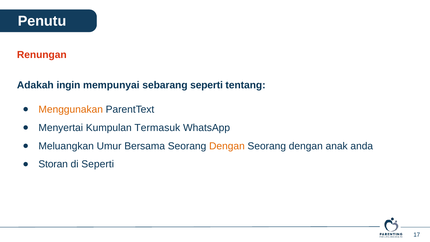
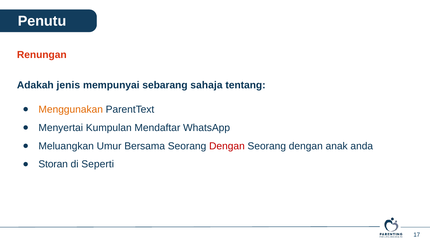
ingin: ingin -> jenis (68, 85)
sebarang seperti: seperti -> sahaja (206, 85)
Termasuk: Termasuk -> Mendaftar (157, 128)
Dengan colour: orange -> red (227, 146)
